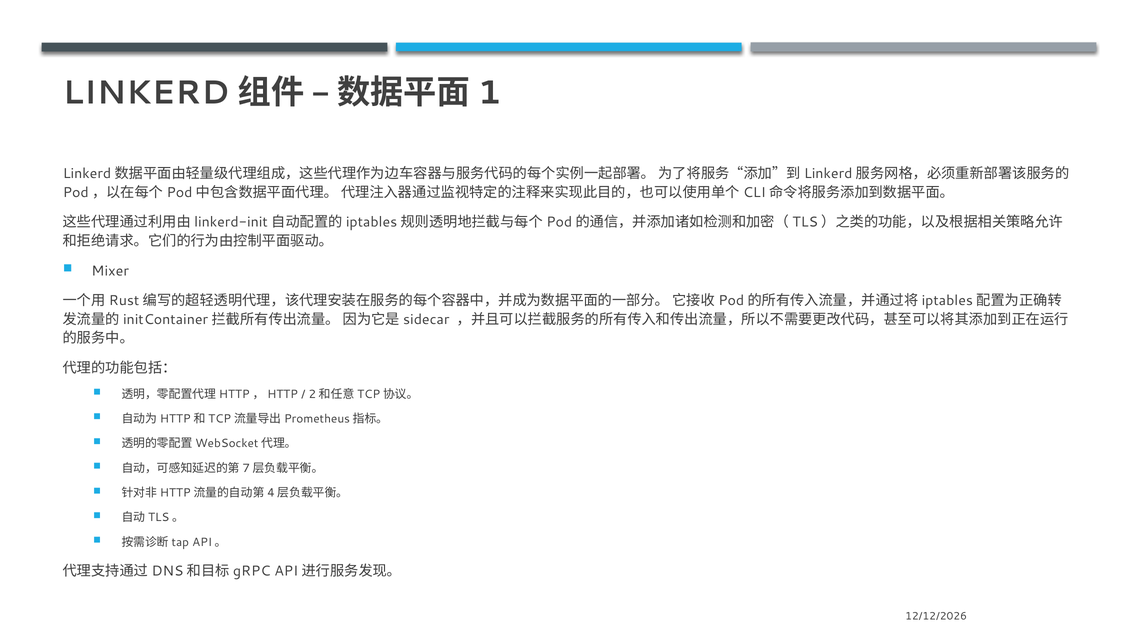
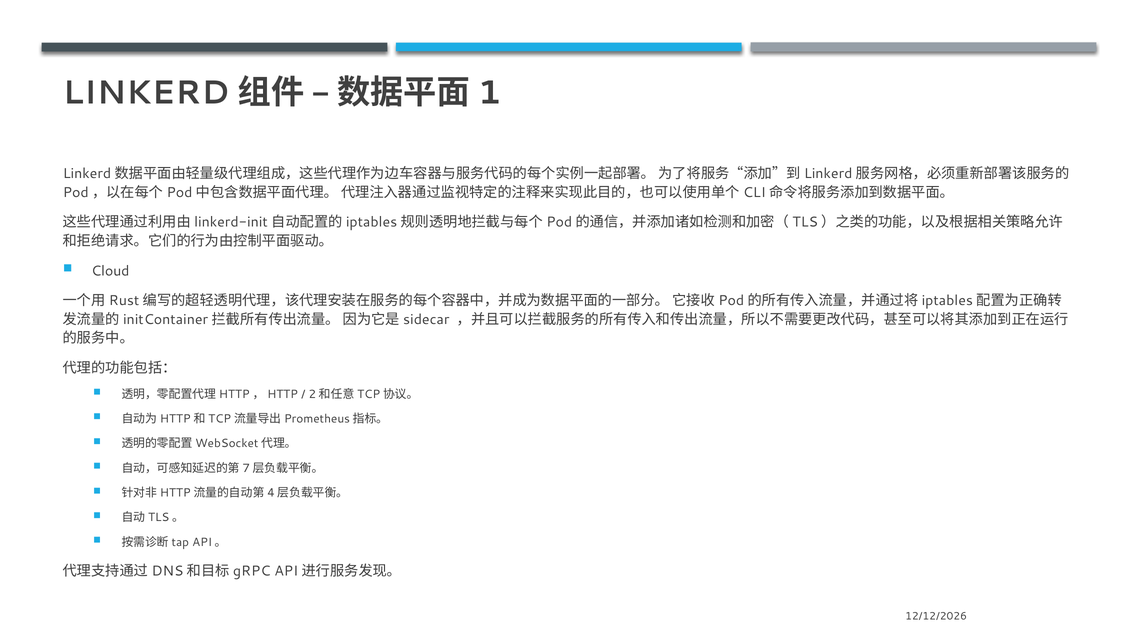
Mixer: Mixer -> Cloud (110, 271)
